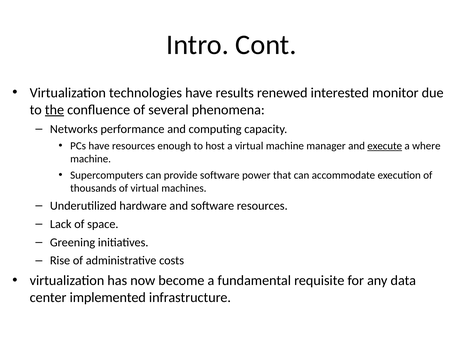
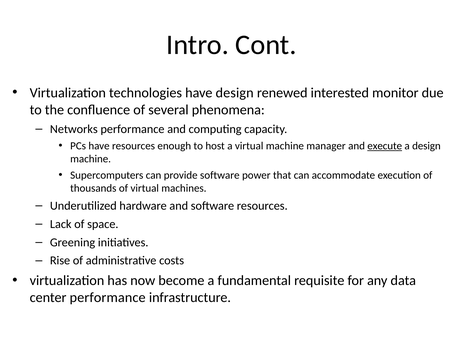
have results: results -> design (235, 93)
the underline: present -> none (54, 110)
a where: where -> design (426, 146)
center implemented: implemented -> performance (108, 298)
